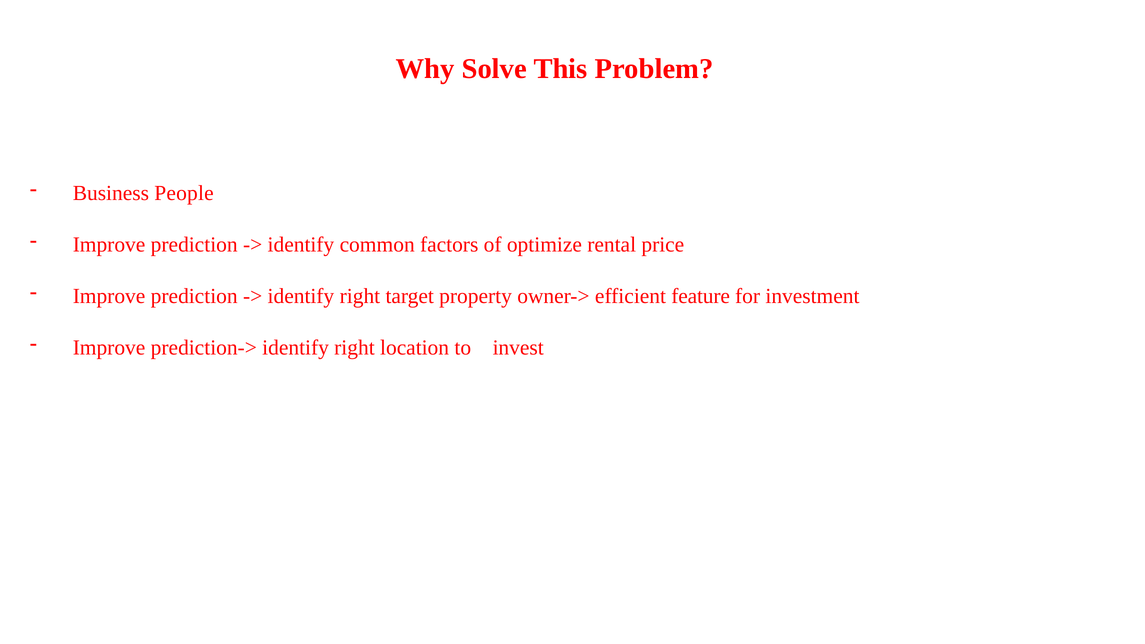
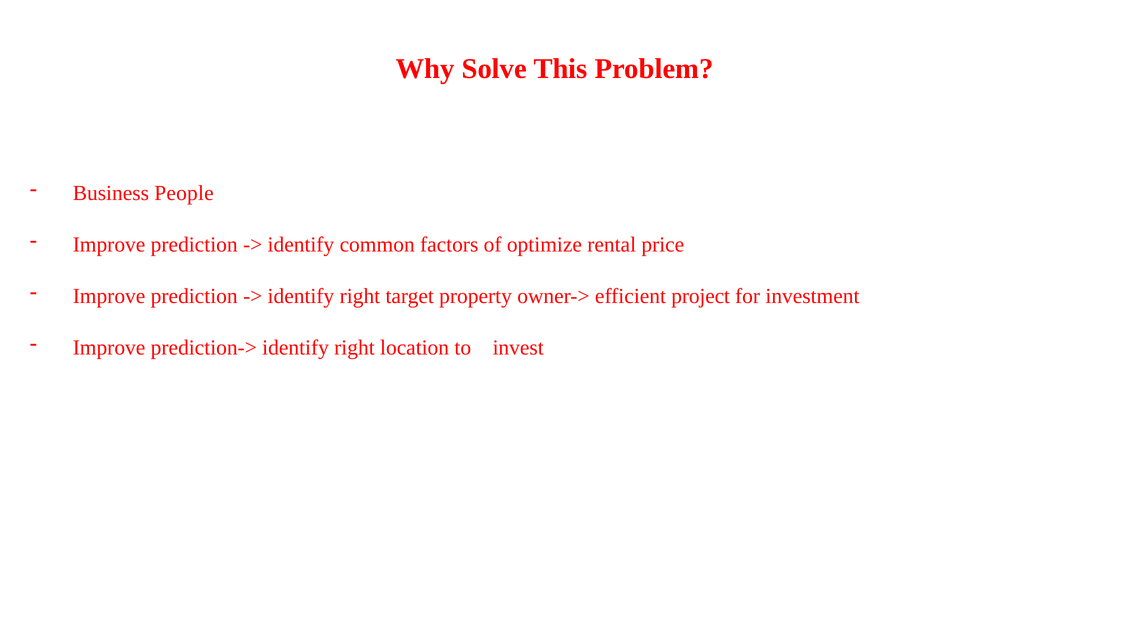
feature: feature -> project (701, 296)
